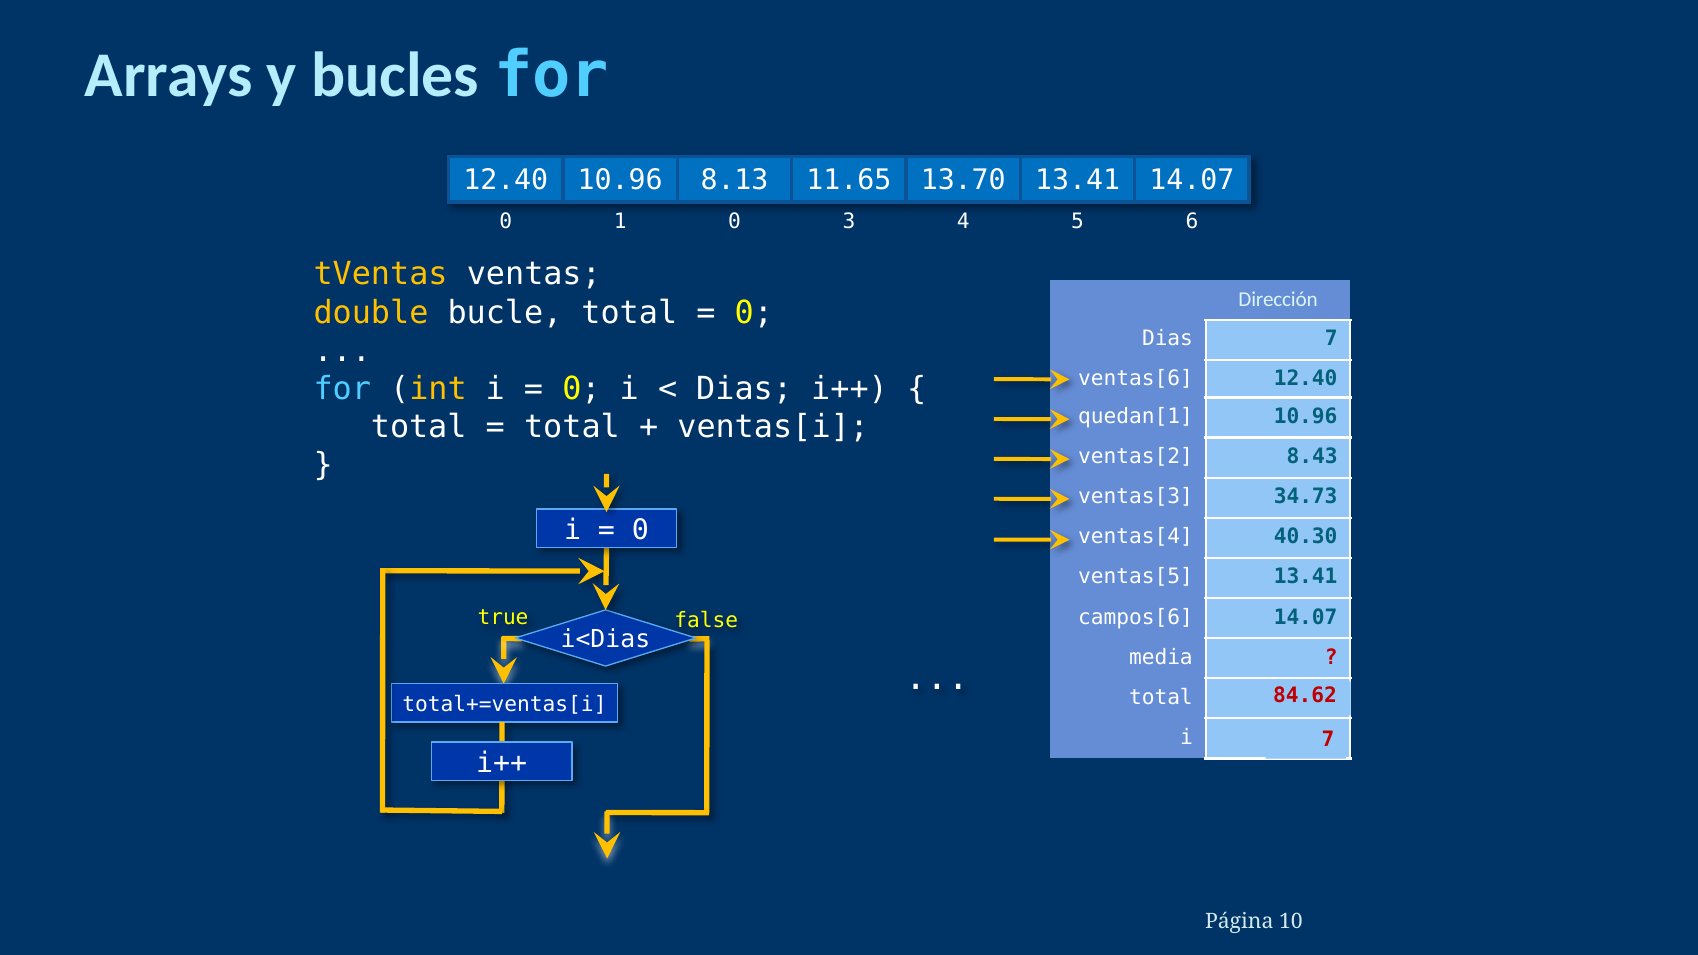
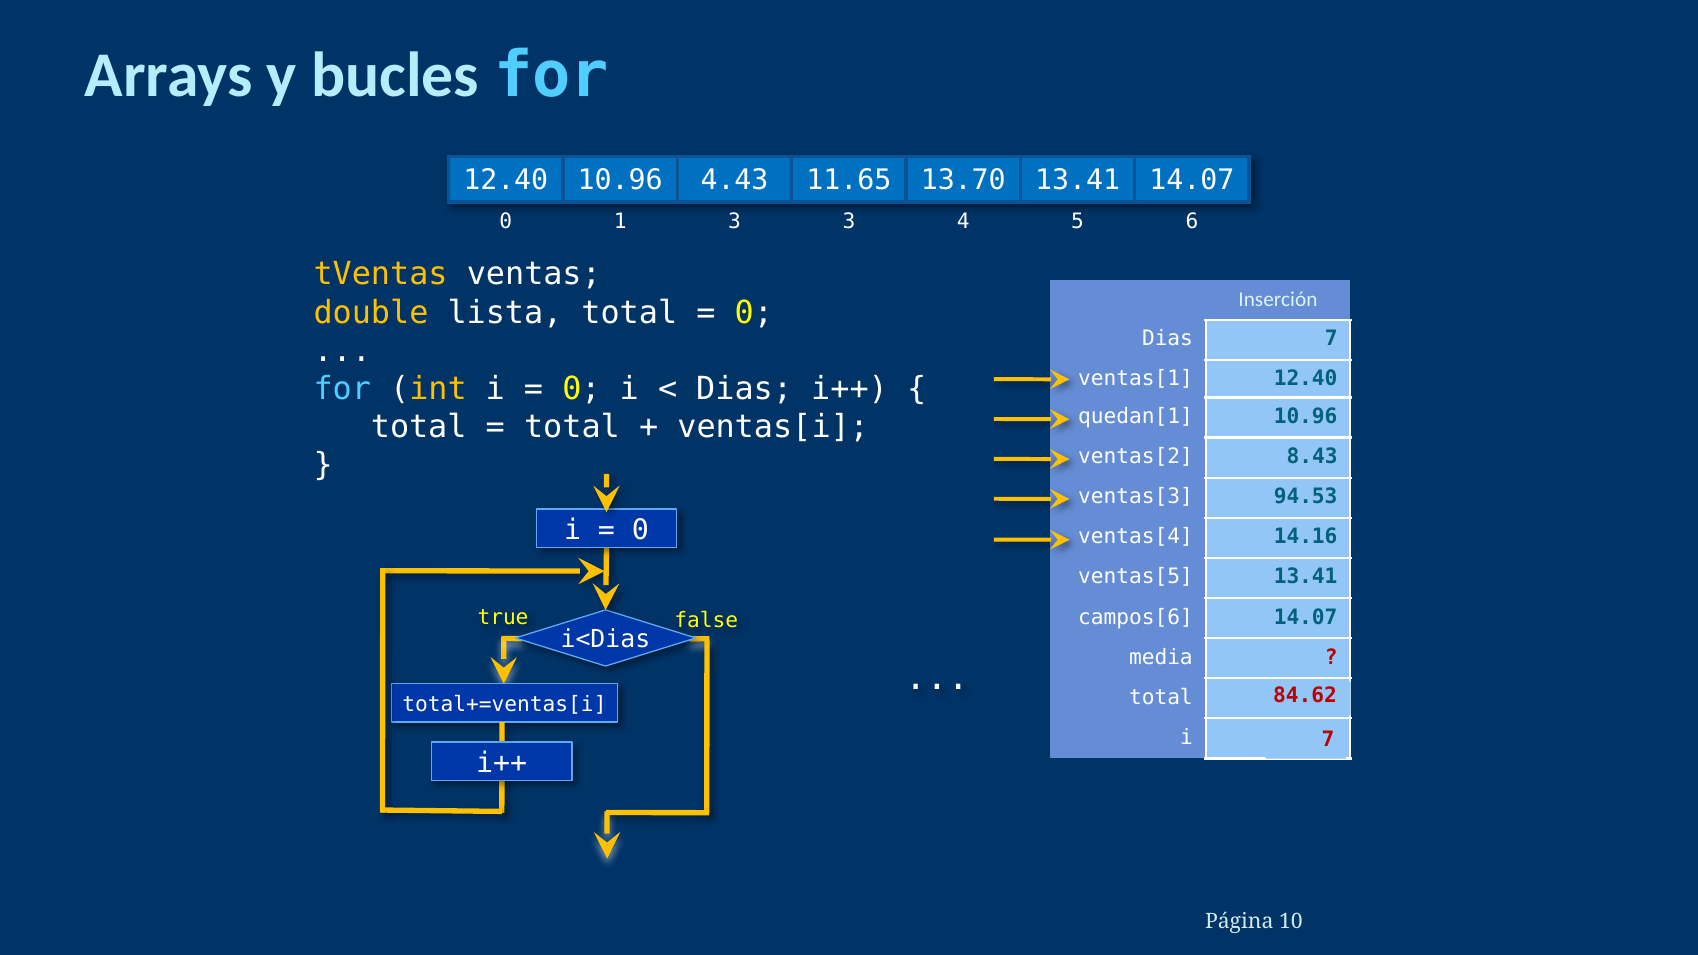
8.13: 8.13 -> 4.43 (735, 180)
1 0: 0 -> 3 (735, 221)
Dirección: Dirección -> Inserción (1278, 299)
bucle: bucle -> lista (505, 313)
ventas[6: ventas[6 -> ventas[1 (1136, 379)
34.73: 34.73 -> 94.53 (1306, 497)
40.30: 40.30 -> 14.16 (1306, 537)
